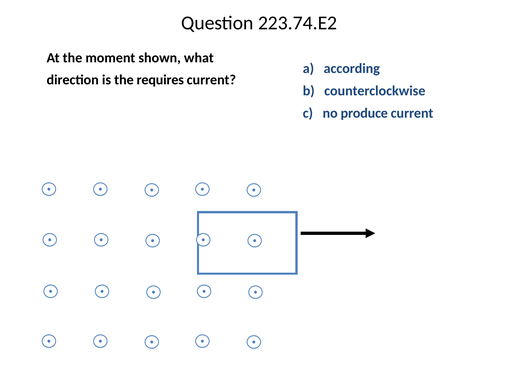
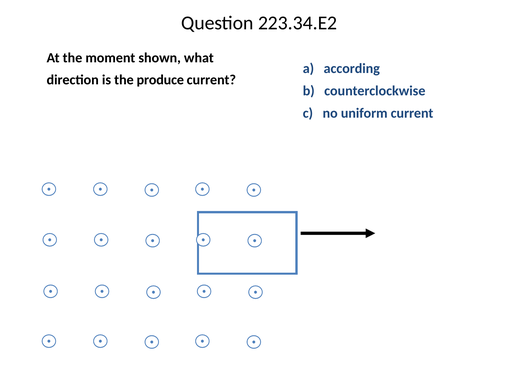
223.74.E2: 223.74.E2 -> 223.34.E2 (298, 23)
requires: requires -> produce (160, 80)
produce: produce -> uniform (364, 113)
